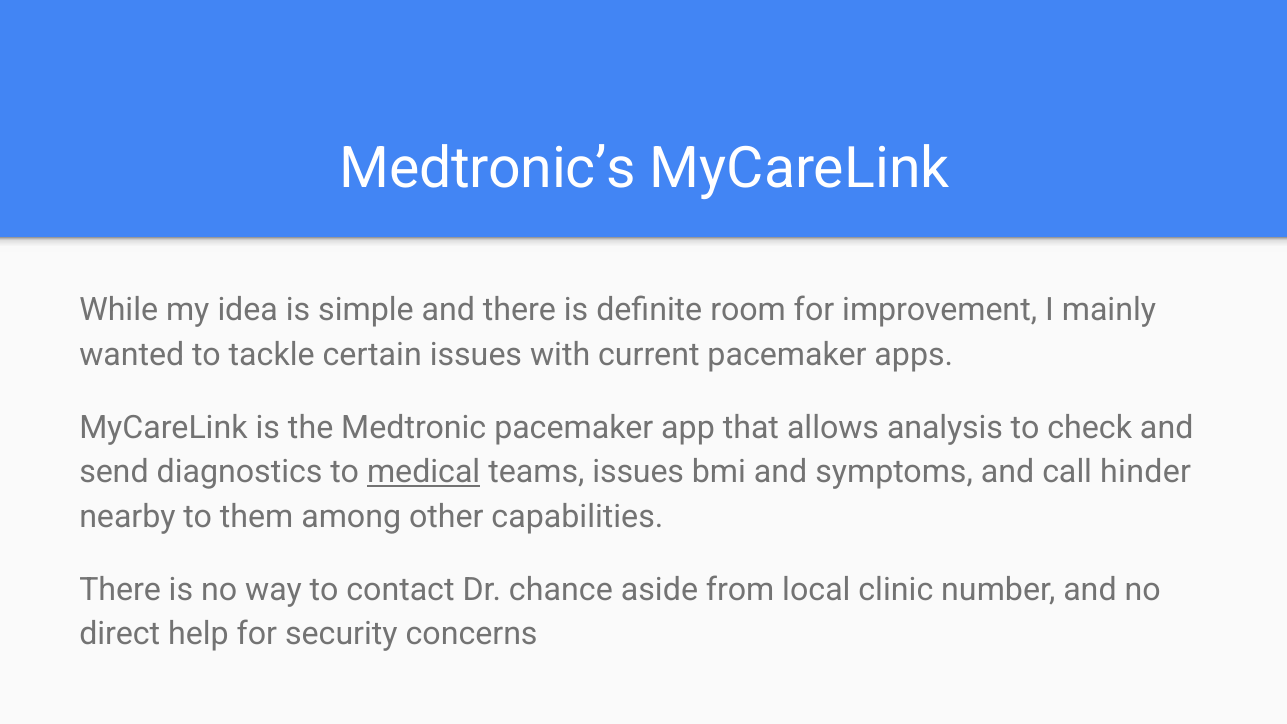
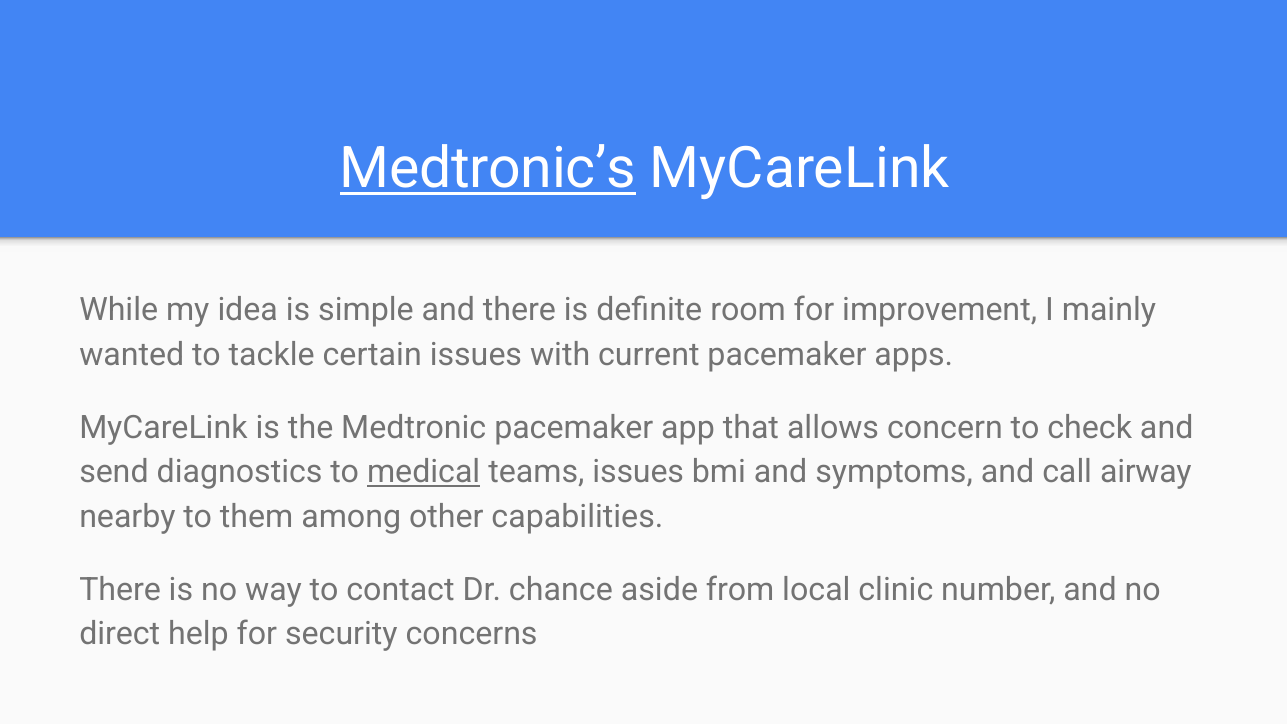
Medtronic’s underline: none -> present (488, 169)
analysis: analysis -> concern (945, 428)
hinder: hinder -> airway (1146, 472)
